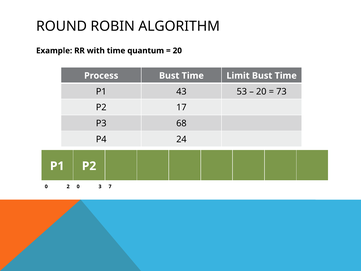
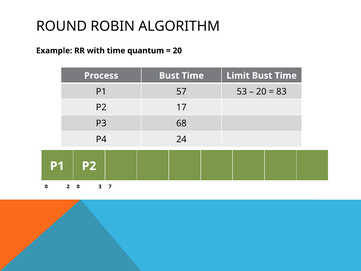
43: 43 -> 57 (181, 91)
73: 73 -> 83 (281, 91)
